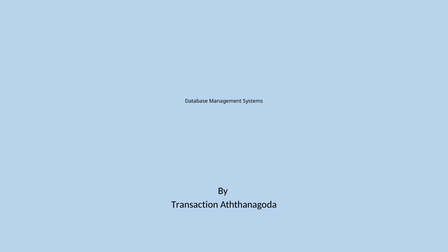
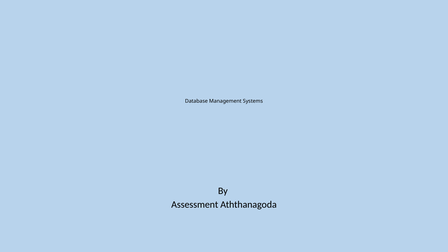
Transaction: Transaction -> Assessment (195, 205)
